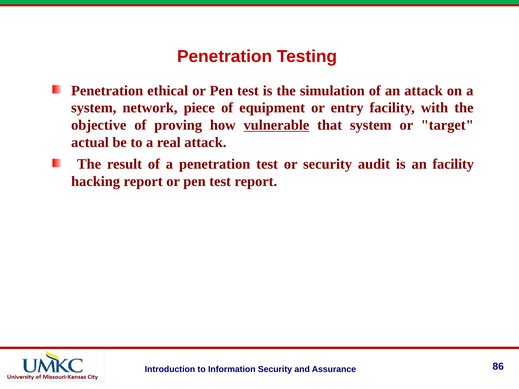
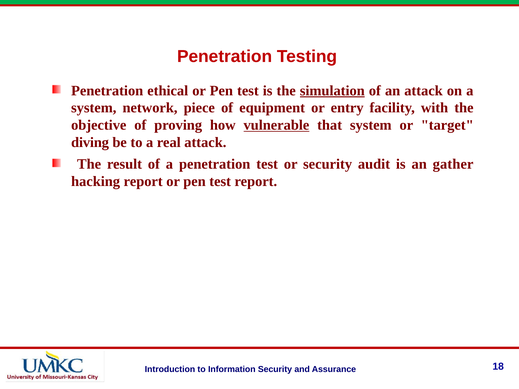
simulation underline: none -> present (332, 91)
actual: actual -> diving (90, 143)
an facility: facility -> gather (453, 164)
86: 86 -> 18 (498, 367)
